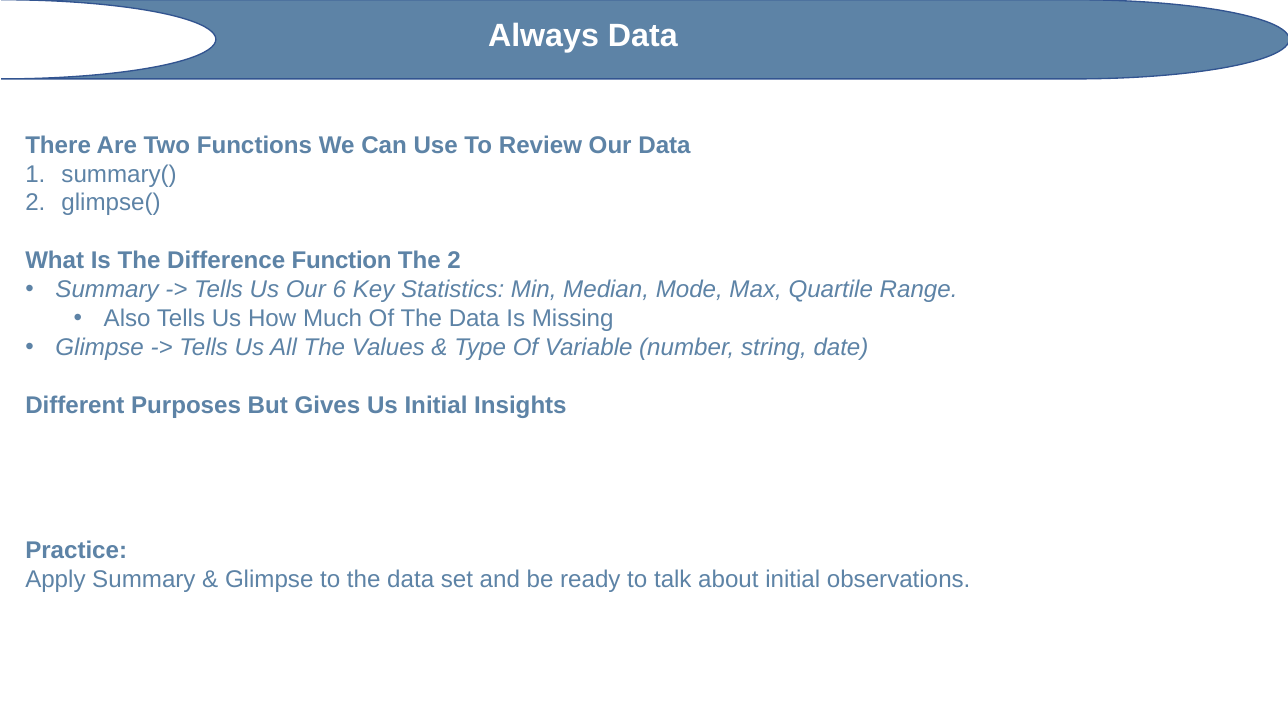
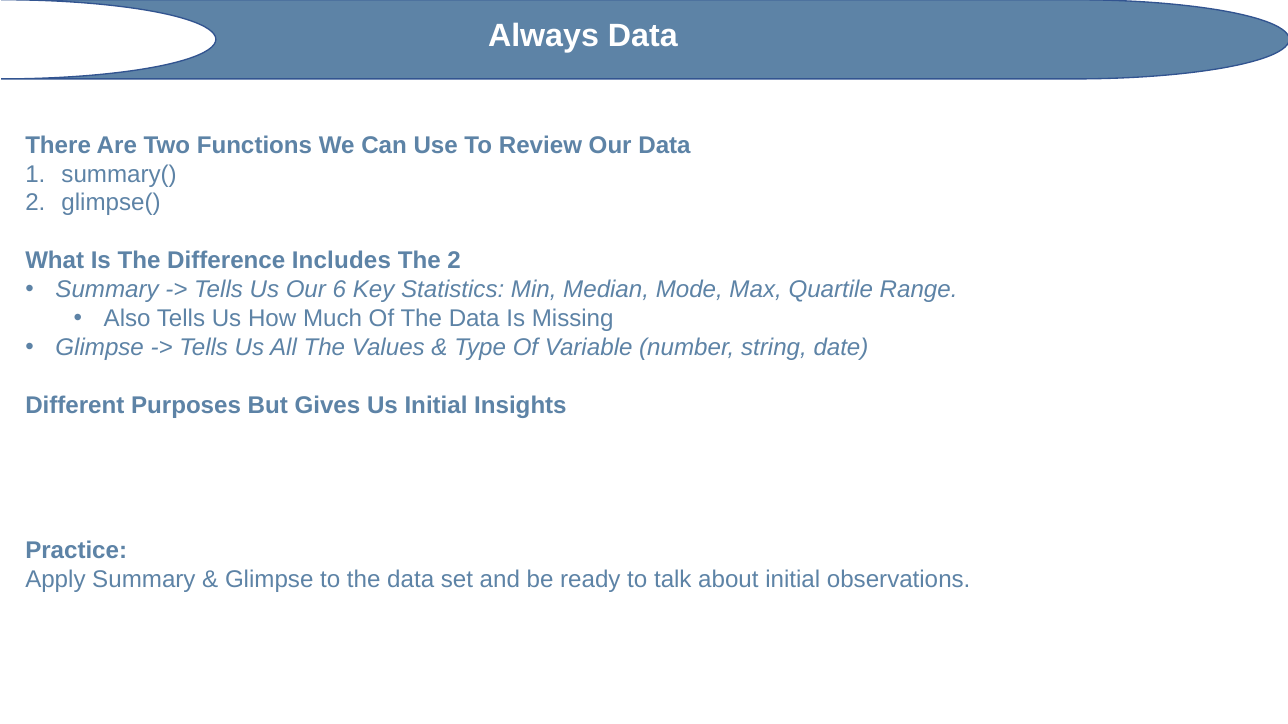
Function: Function -> Includes (341, 261)
